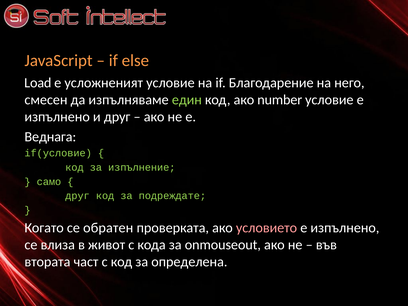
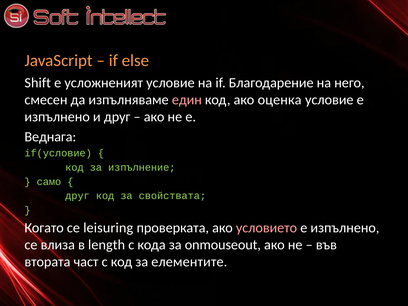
Load: Load -> Shift (38, 83)
един colour: light green -> pink (187, 100)
number: number -> оценка (280, 100)
подреждате: подреждате -> свойствата (172, 196)
обратен: обратен -> leisuring (108, 228)
живот: живот -> length (107, 245)
определена: определена -> елементите (189, 262)
